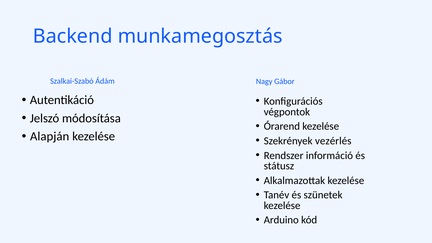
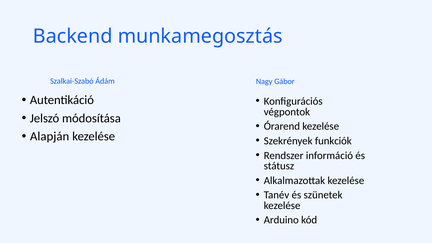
vezérlés: vezérlés -> funkciók (333, 141)
